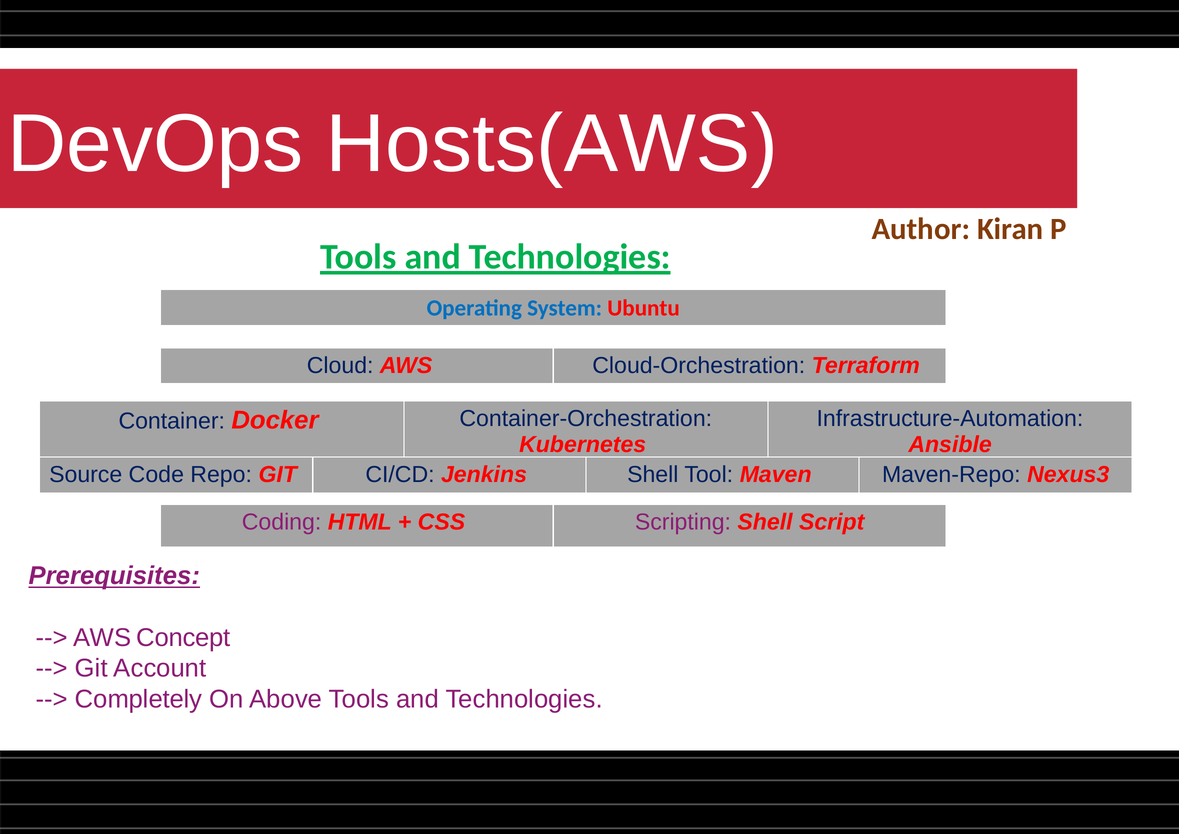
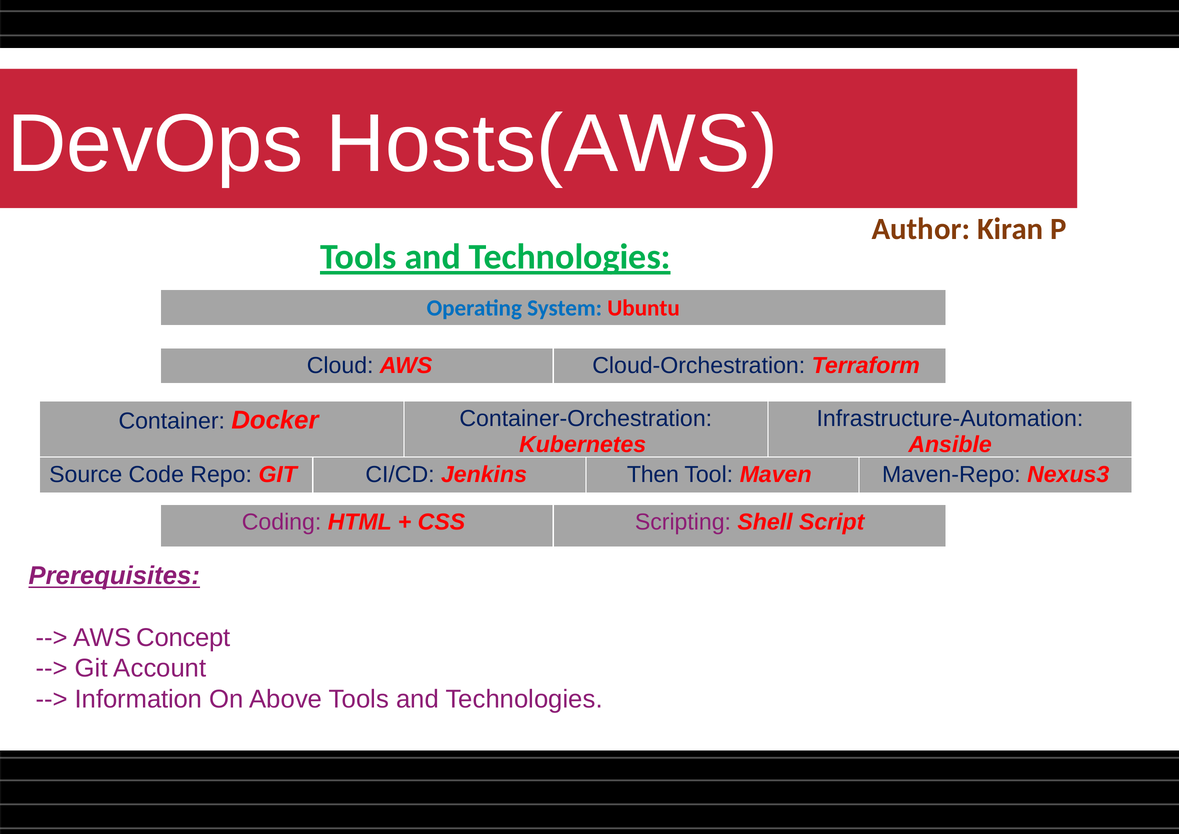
Jenkins Shell: Shell -> Then (653, 474)
Completely: Completely -> Information (139, 699)
